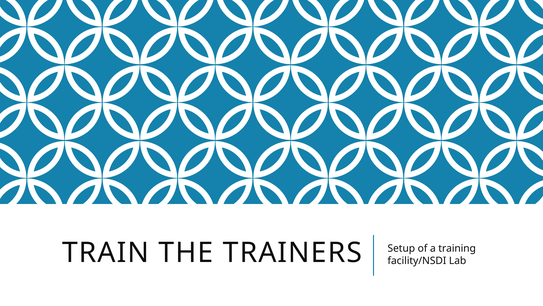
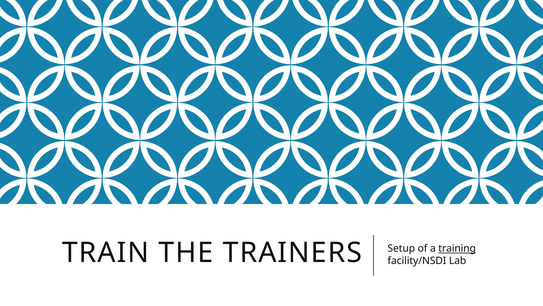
training underline: none -> present (457, 248)
